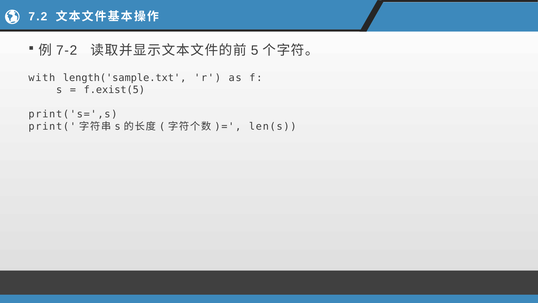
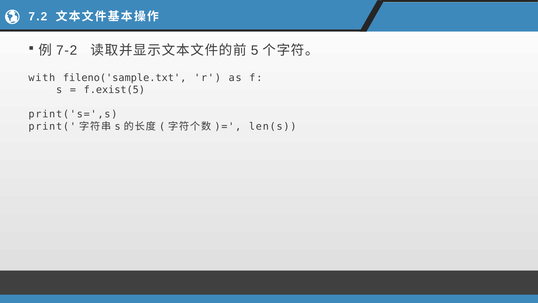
length('sample.txt: length('sample.txt -> fileno('sample.txt (125, 78)
